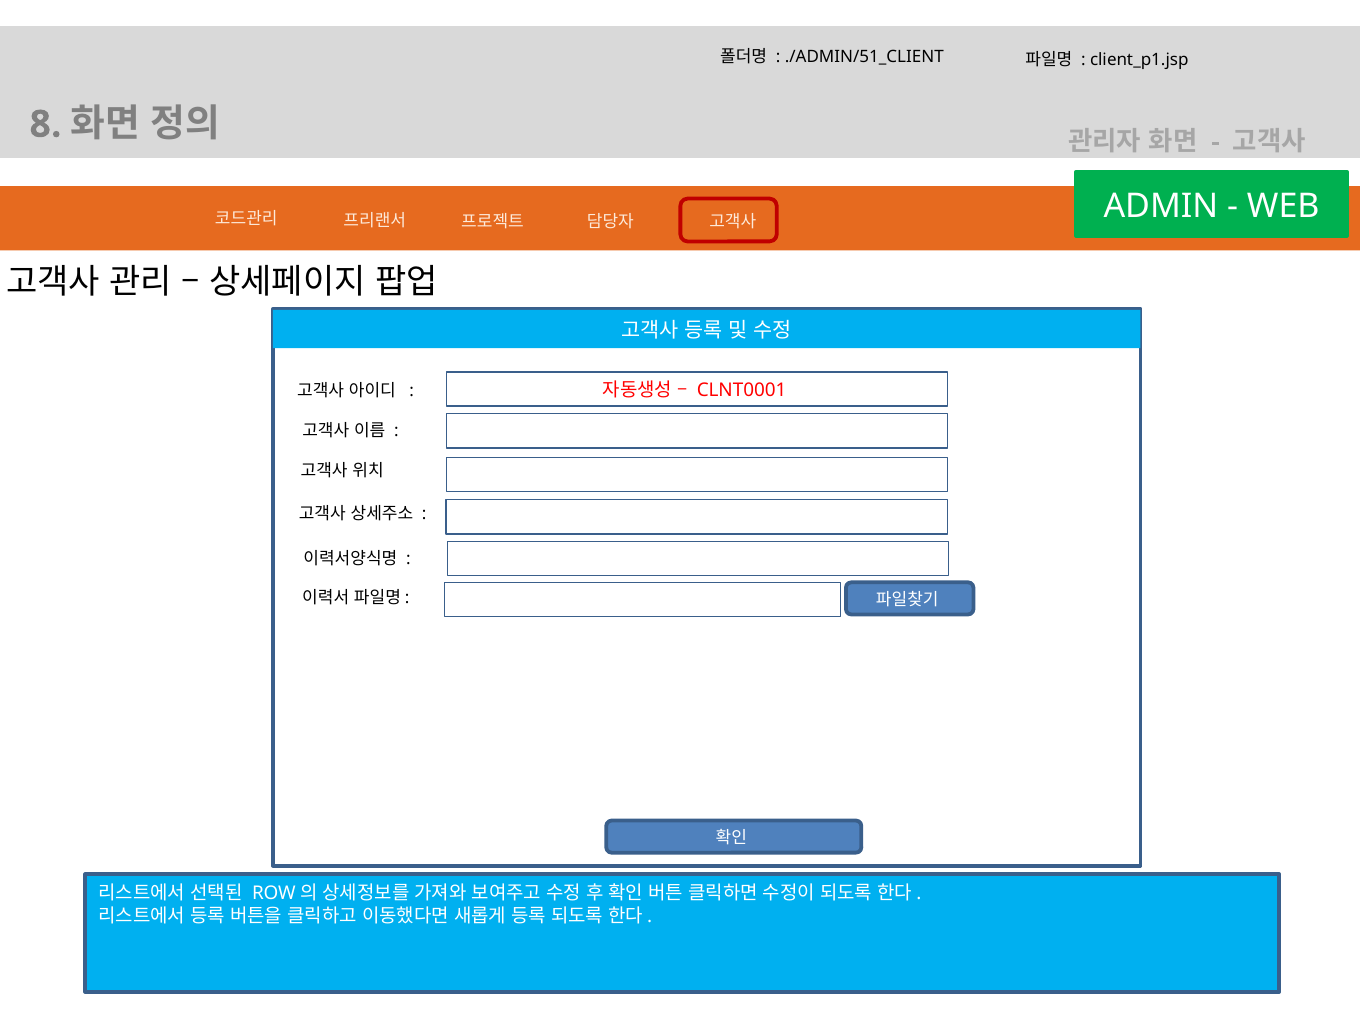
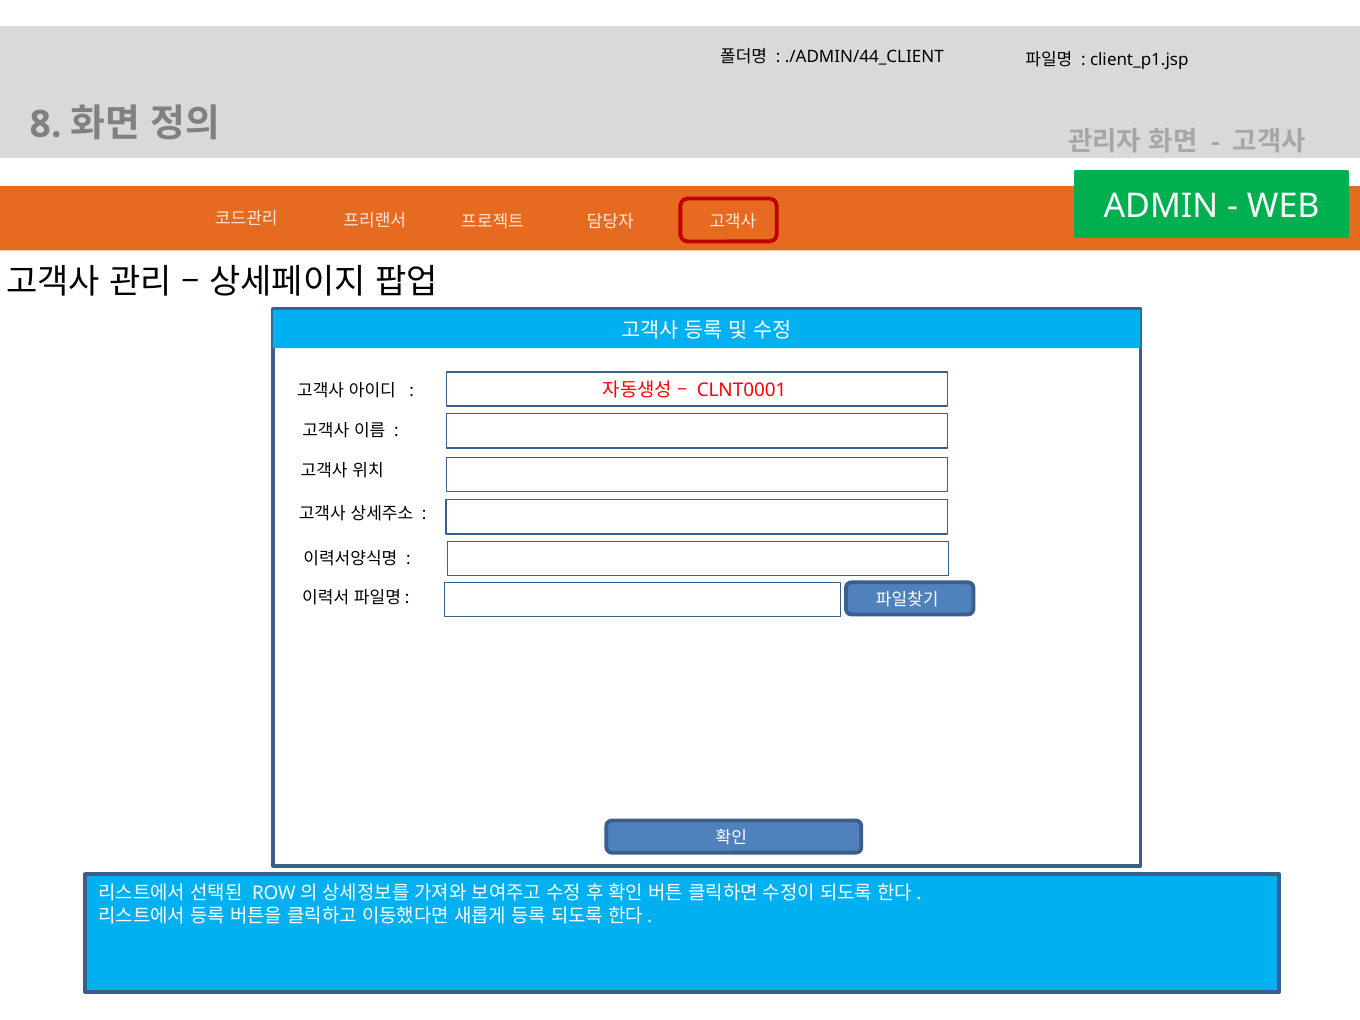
./ADMIN/51_CLIENT: ./ADMIN/51_CLIENT -> ./ADMIN/44_CLIENT (864, 57)
